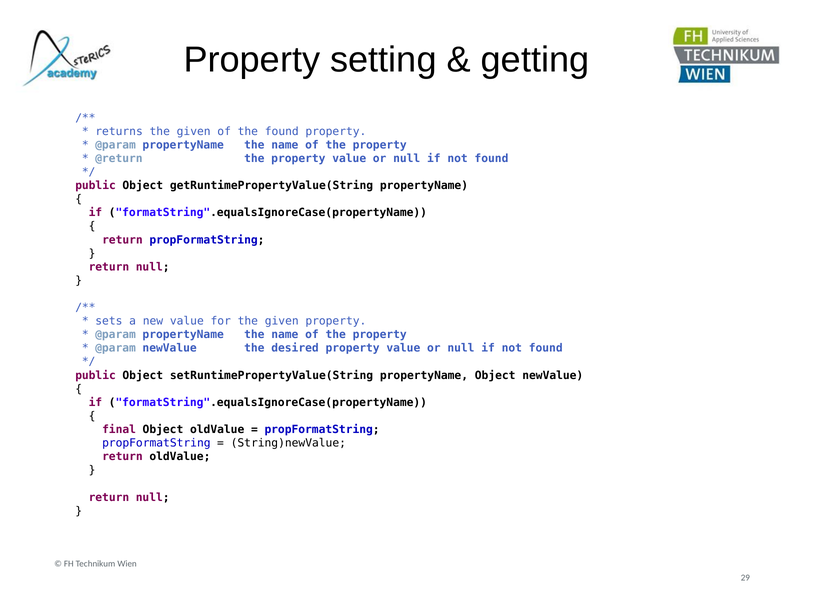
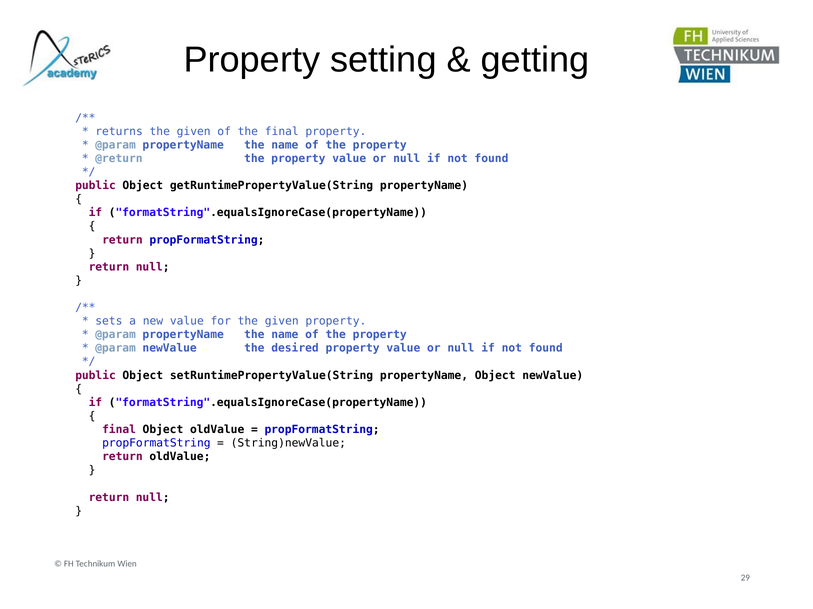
the found: found -> final (282, 132)
